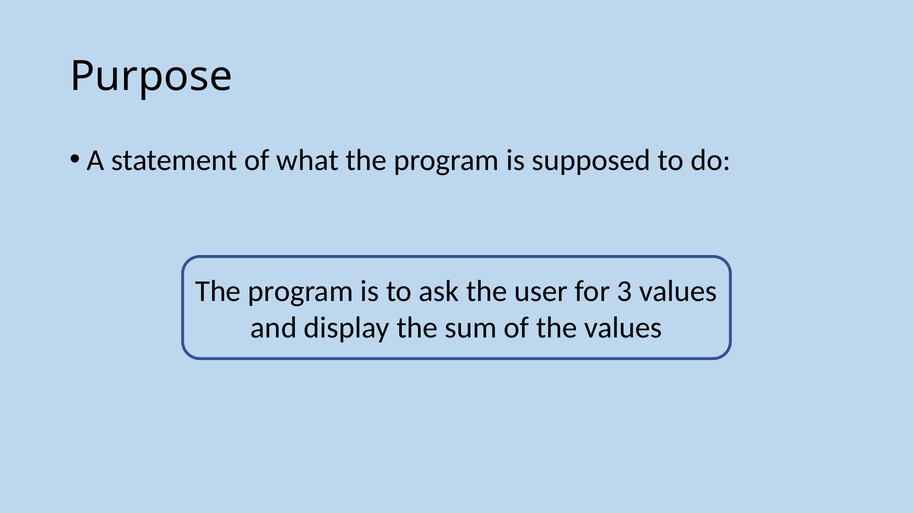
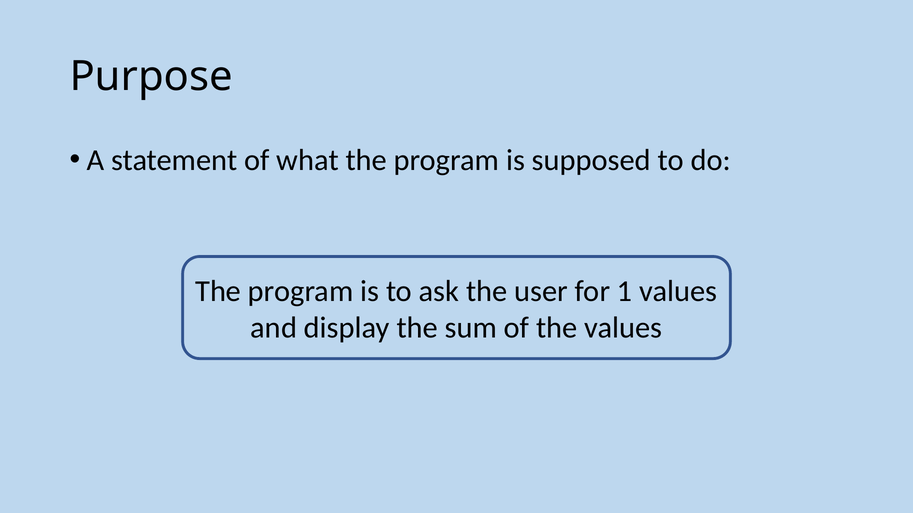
3: 3 -> 1 (625, 292)
